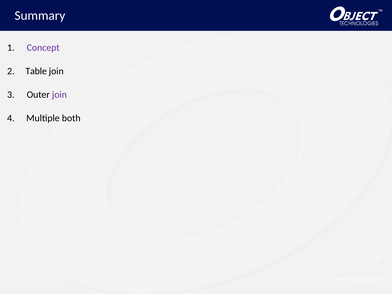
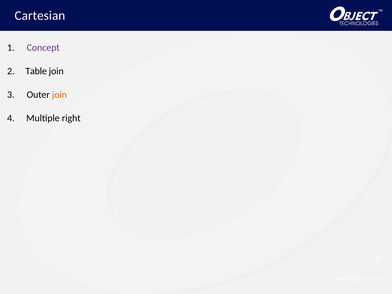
Summary: Summary -> Cartesian (40, 16)
join colour: purple -> orange (59, 95)
both: both -> right (71, 118)
